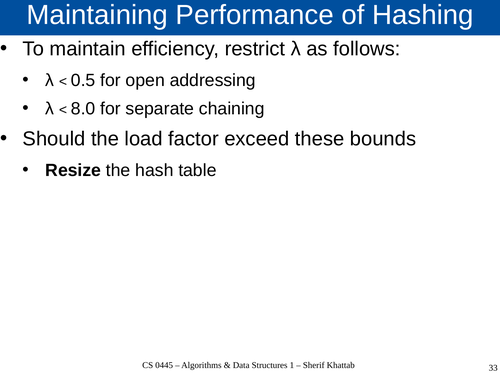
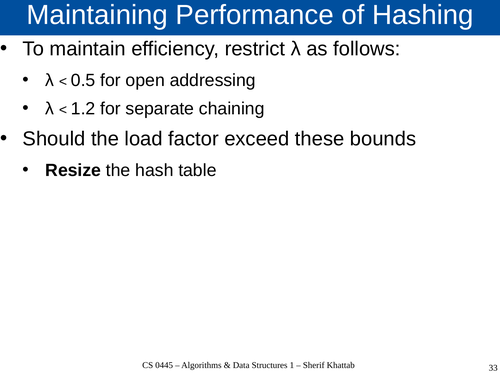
8.0: 8.0 -> 1.2 (83, 109)
